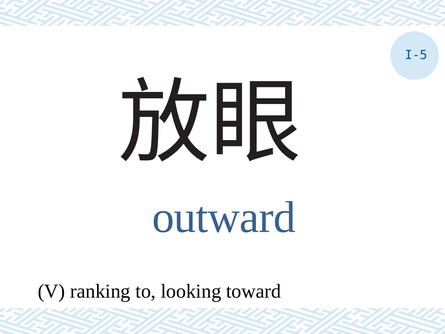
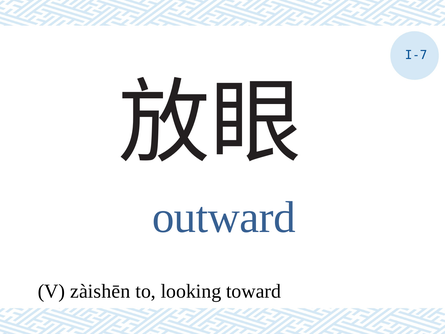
I-5: I-5 -> I-7 (416, 55)
ranking: ranking -> zàishēn (100, 291)
